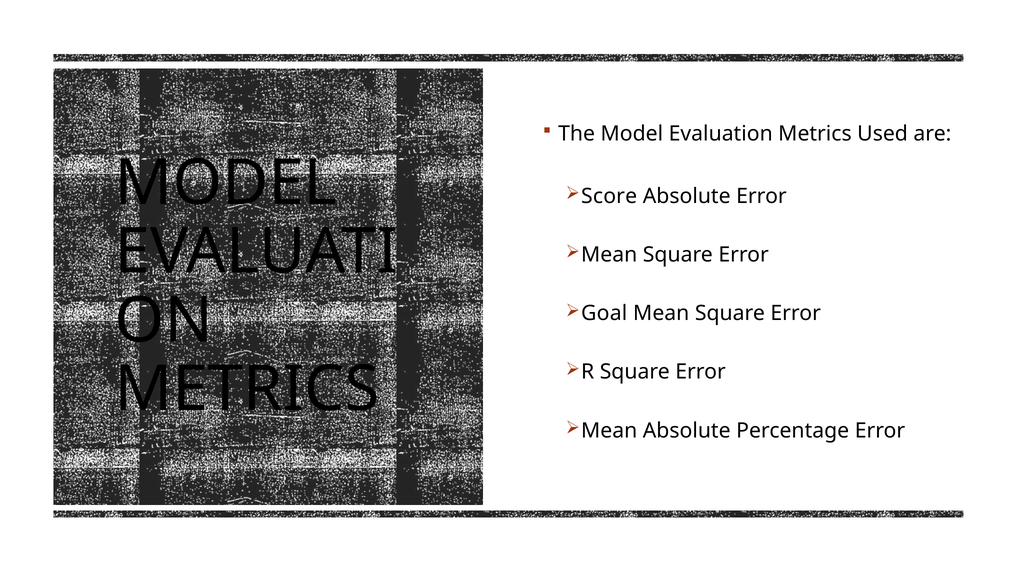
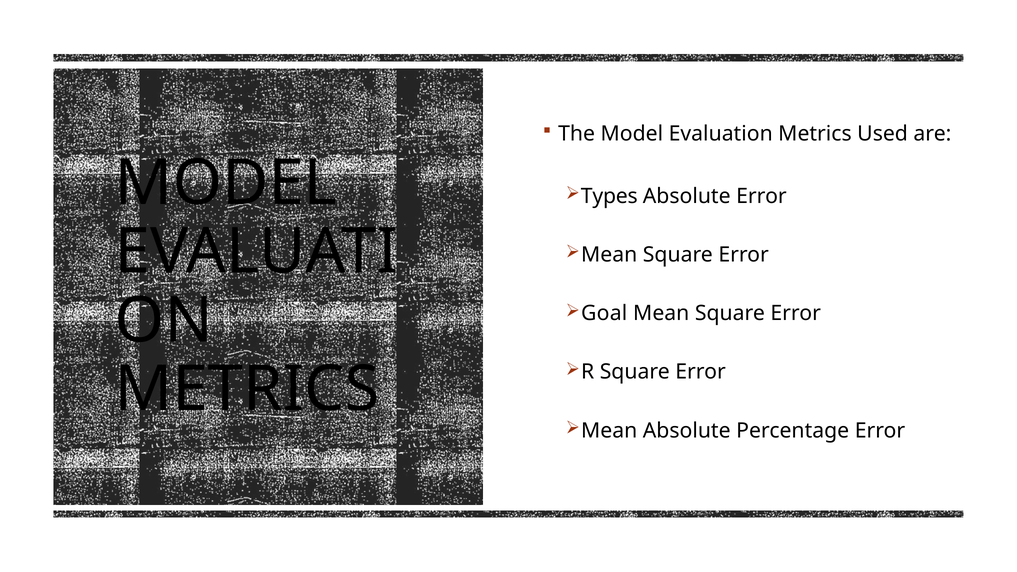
Score: Score -> Types (609, 196)
